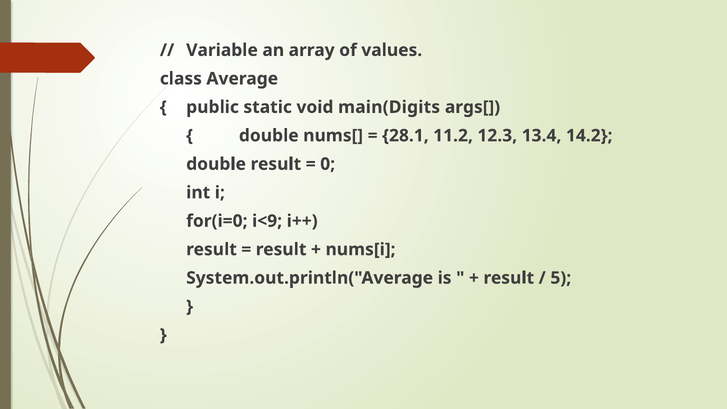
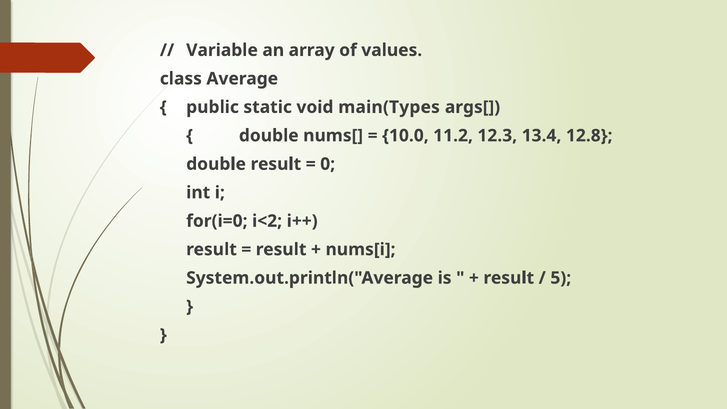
main(Digits: main(Digits -> main(Types (389, 107)
28.1: 28.1 -> 10.0 (405, 136)
14.2: 14.2 -> 12.8 (589, 136)
i<9: i<9 -> i<2 (267, 221)
